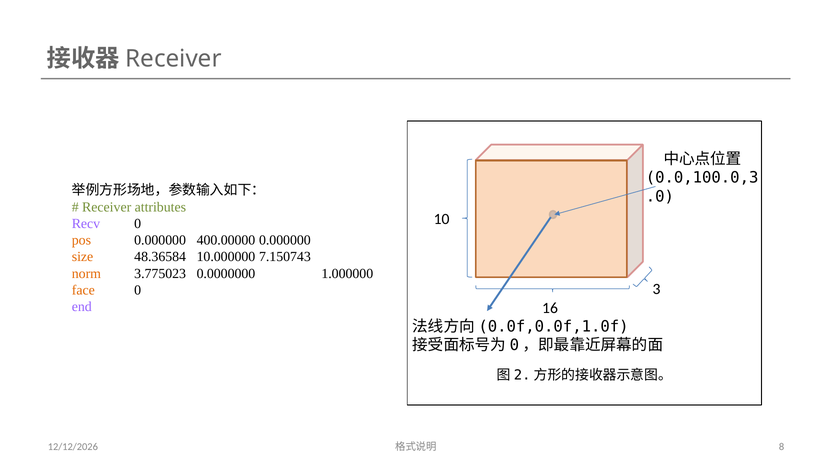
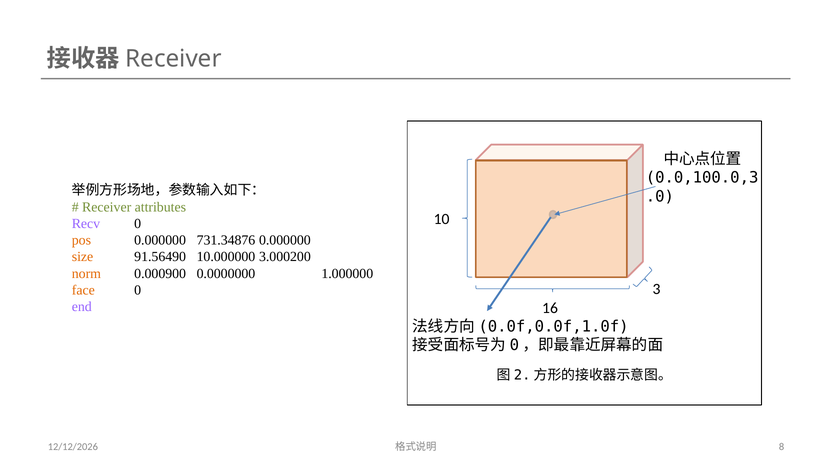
400.00000: 400.00000 -> 731.34876 (226, 240)
48.36584: 48.36584 -> 91.56490 (160, 257)
7.150743: 7.150743 -> 3.000200 (285, 257)
3.775023: 3.775023 -> 0.000900 (160, 273)
